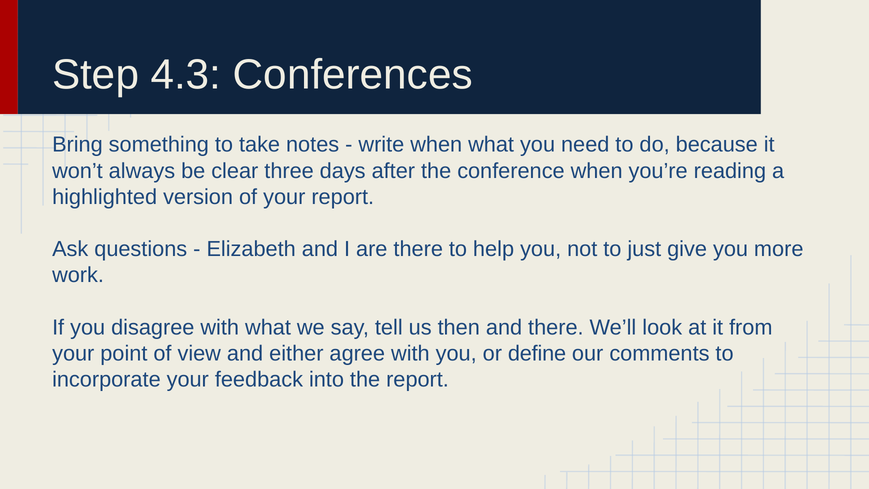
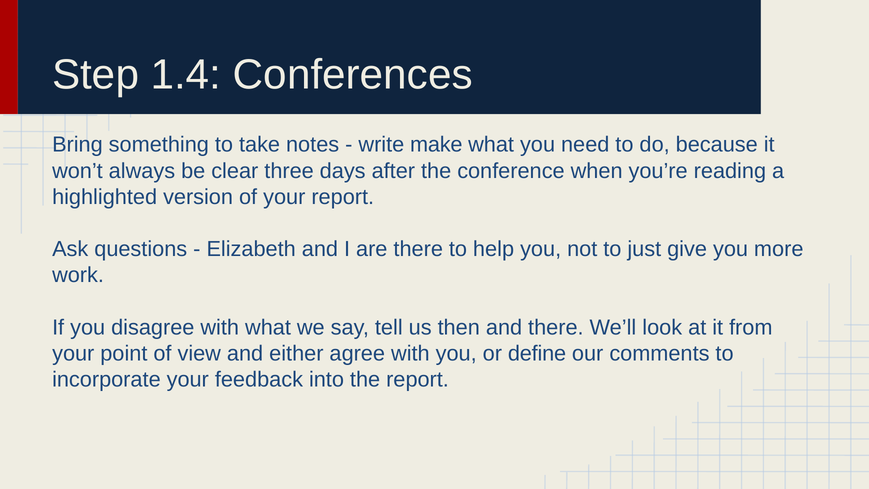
4.3: 4.3 -> 1.4 (186, 75)
write when: when -> make (436, 145)
